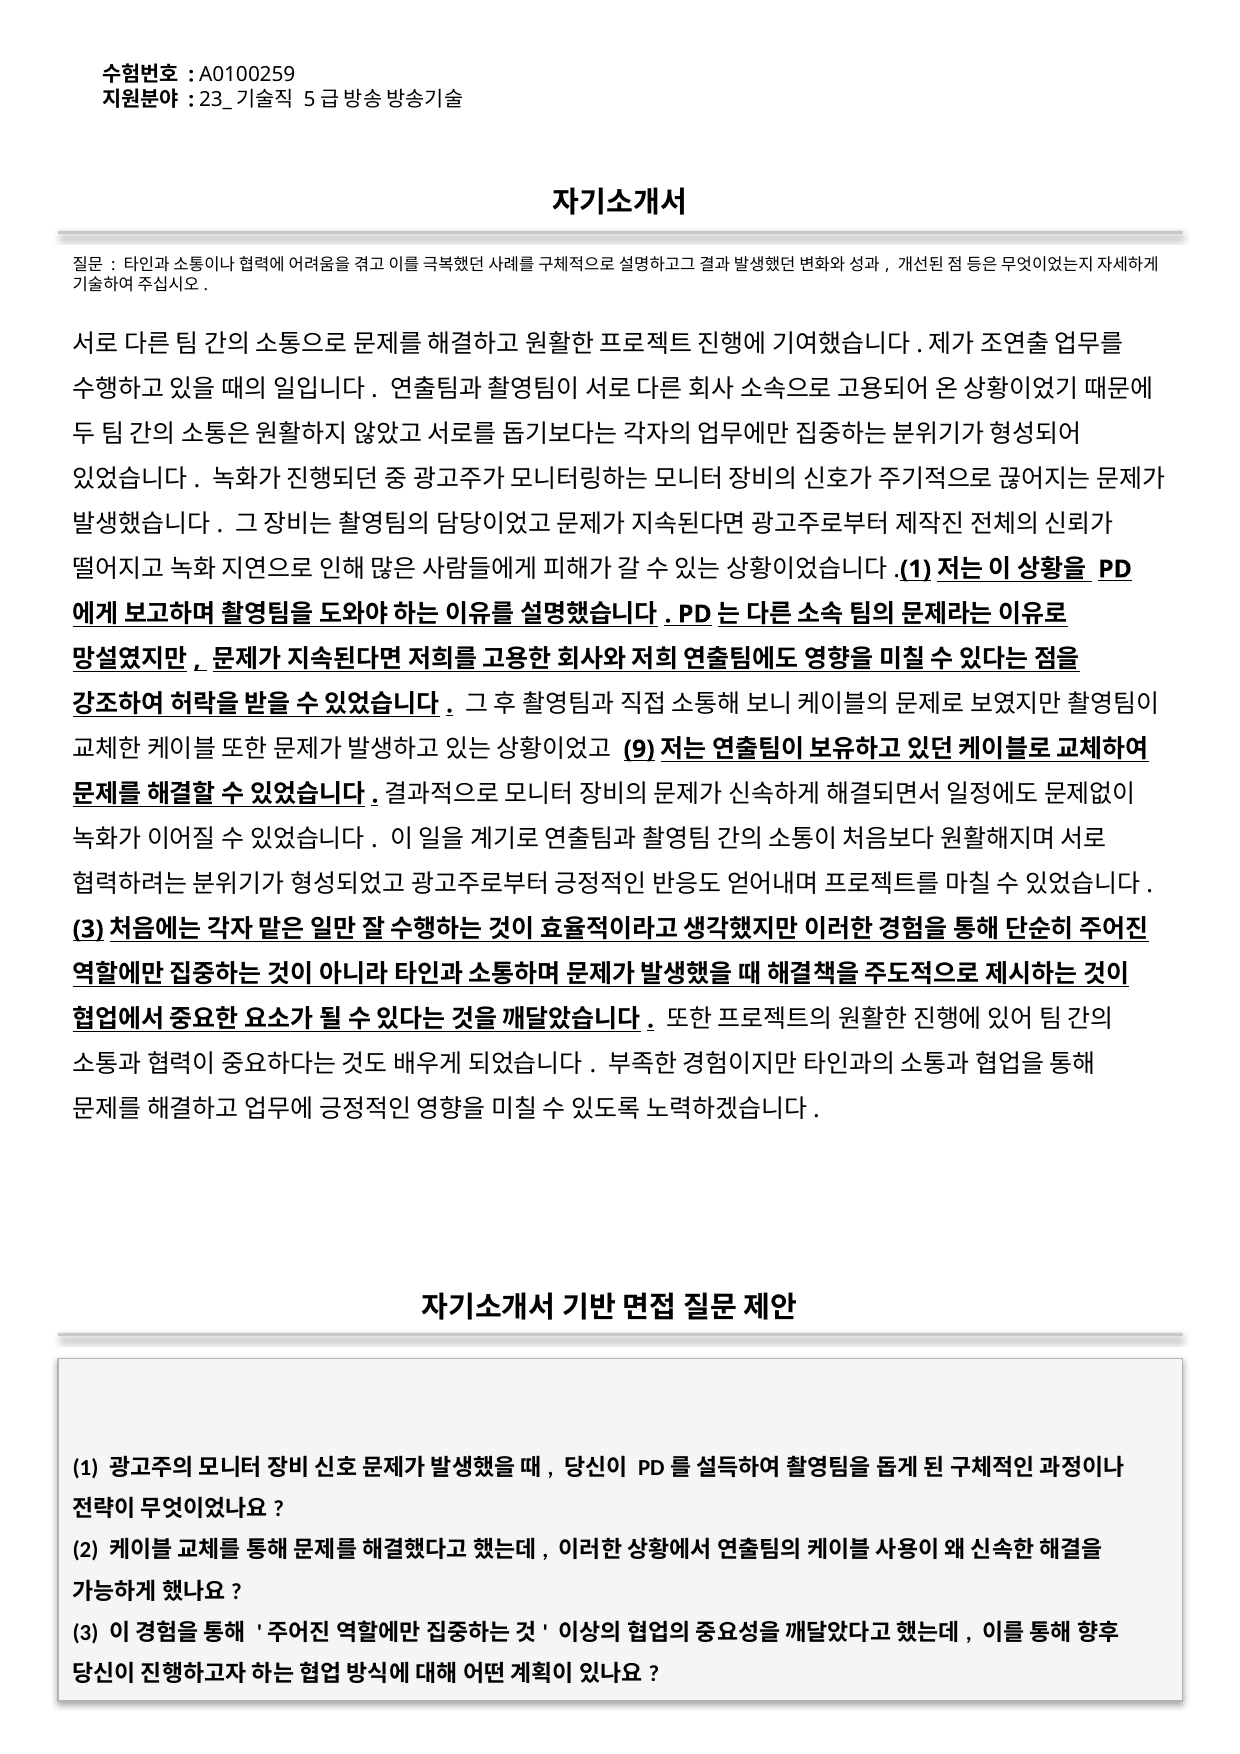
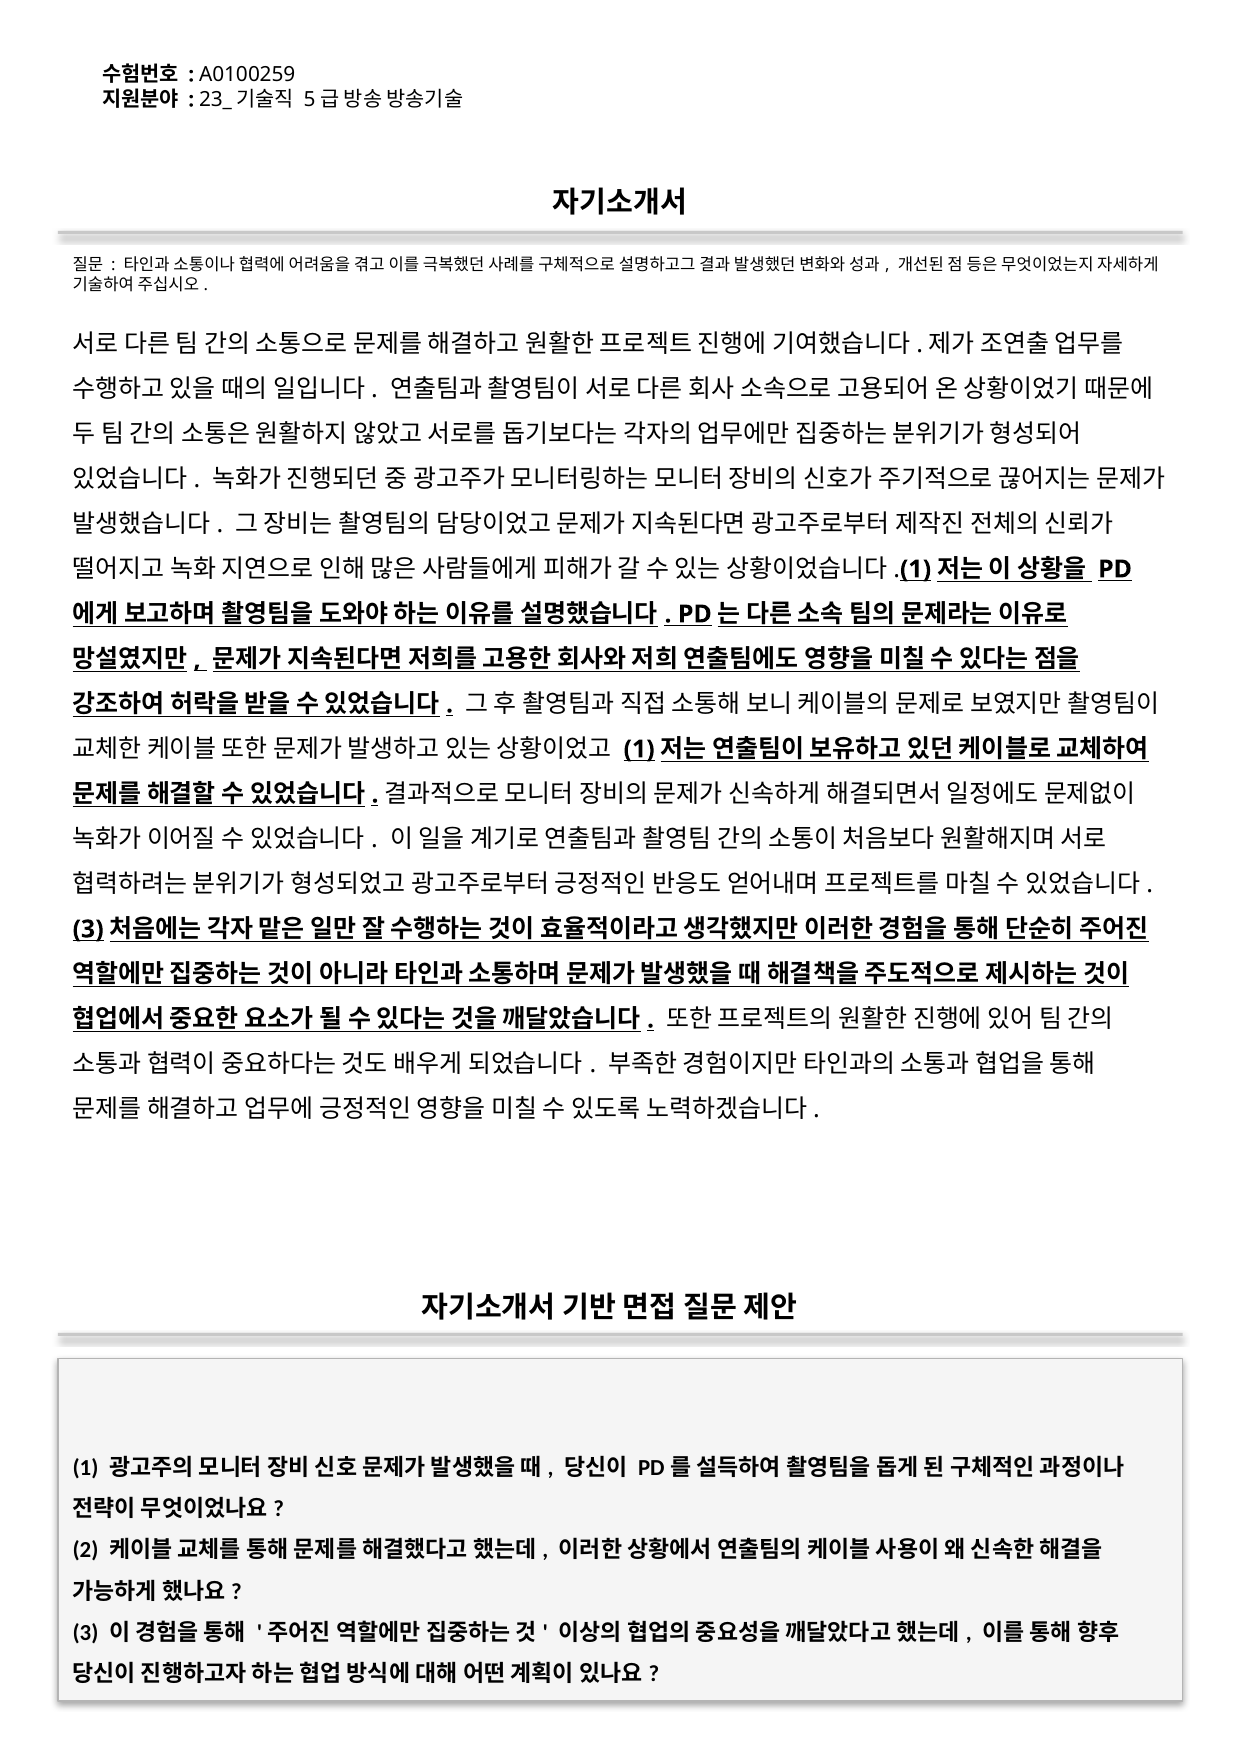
9: 9 -> 1 (639, 749)
